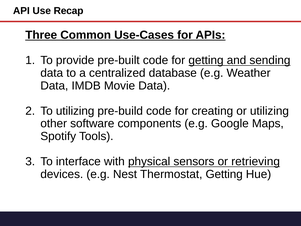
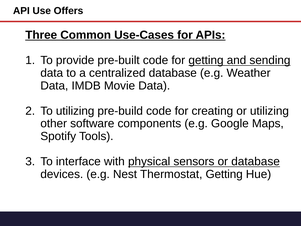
Recap: Recap -> Offers (68, 11)
or retrieving: retrieving -> database (256, 161)
